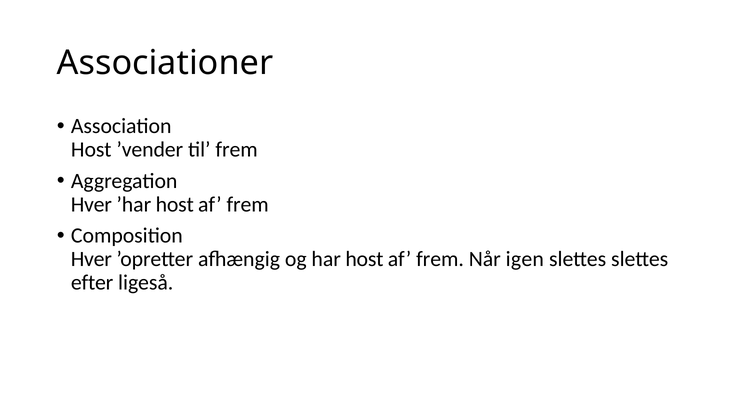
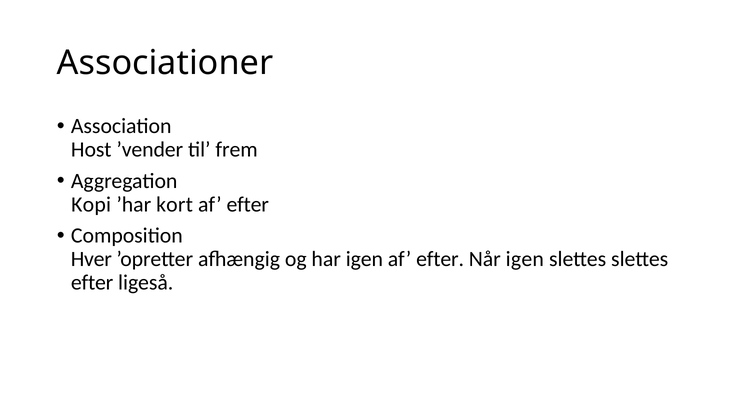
Hver: Hver -> Kopi (91, 205)
’har host: host -> kort (175, 205)
frem: frem -> efter (248, 205)
har host: host -> igen (364, 259)
frem: frem -> efter (440, 259)
